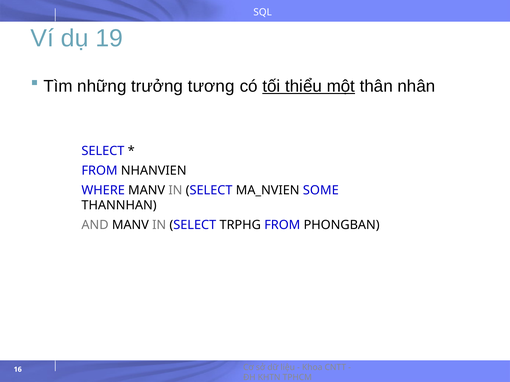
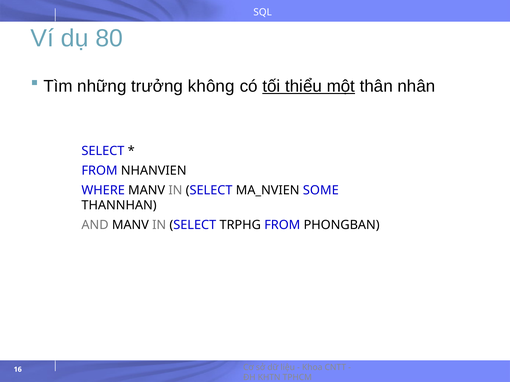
19: 19 -> 80 (109, 38)
tương: tương -> không (211, 86)
